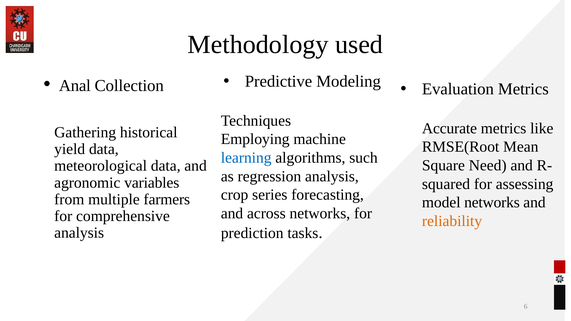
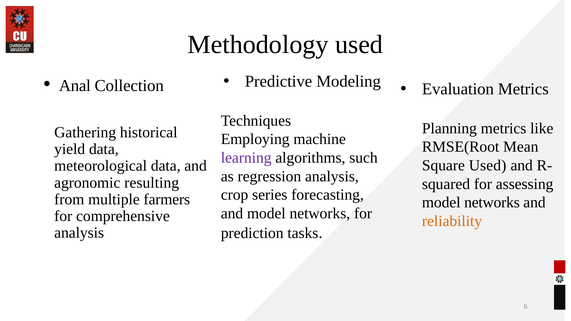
Accurate: Accurate -> Planning (449, 128)
learning colour: blue -> purple (246, 158)
Square Need: Need -> Used (488, 165)
variables: variables -> resulting (152, 183)
and across: across -> model (266, 213)
